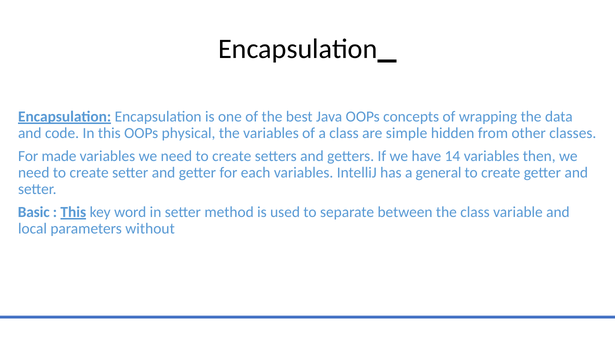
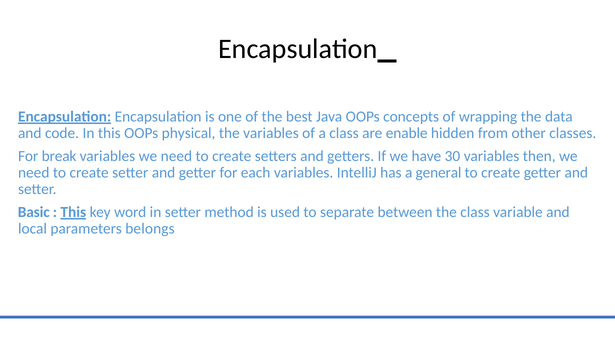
simple: simple -> enable (407, 133)
made: made -> break (59, 156)
14: 14 -> 30 (452, 156)
without: without -> belongs (150, 229)
